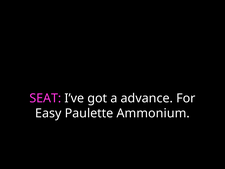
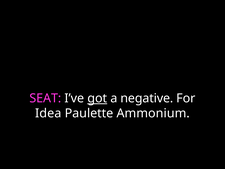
got underline: none -> present (97, 98)
advance: advance -> negative (147, 98)
Easy: Easy -> Idea (48, 113)
